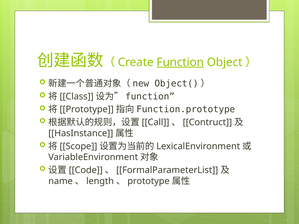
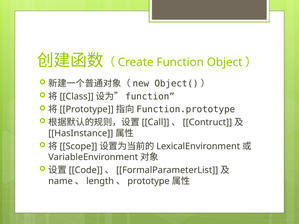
Function underline: present -> none (180, 62)
